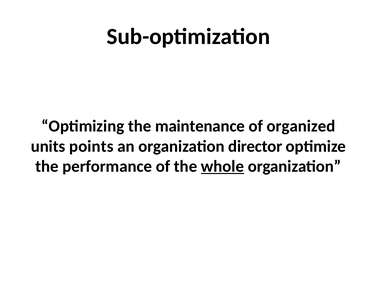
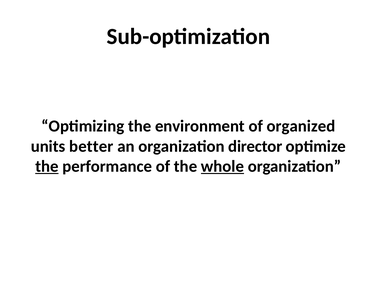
maintenance: maintenance -> environment (200, 126)
points: points -> better (91, 146)
the underline: none -> present (47, 166)
